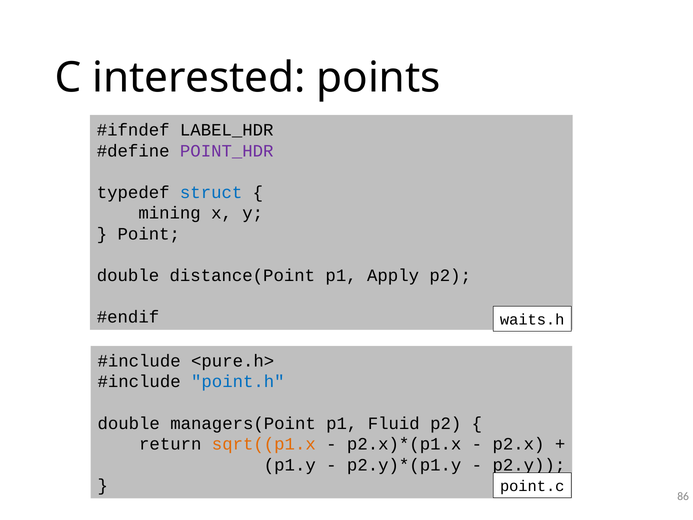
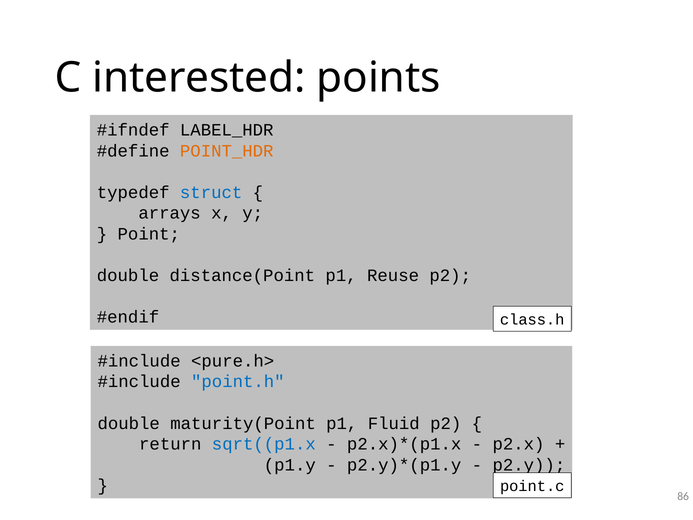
POINT_HDR colour: purple -> orange (227, 151)
mining: mining -> arrays (170, 213)
Apply: Apply -> Reuse (393, 275)
waits.h: waits.h -> class.h (532, 320)
managers(Point: managers(Point -> maturity(Point (243, 423)
sqrt((p1.x colour: orange -> blue (264, 444)
